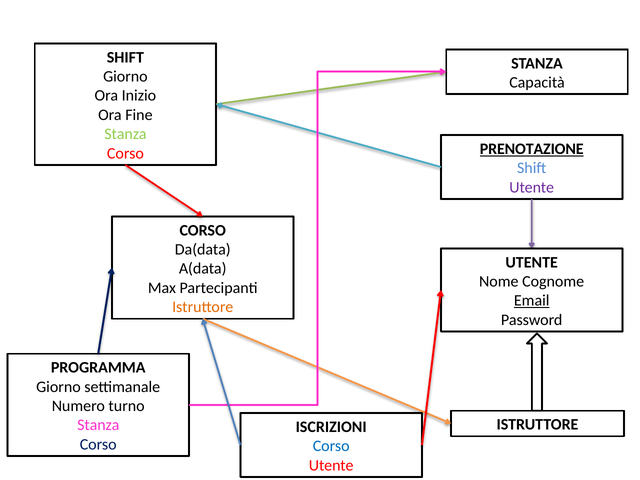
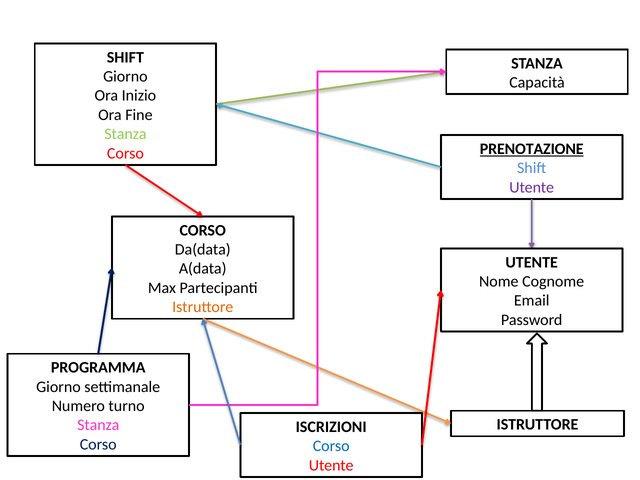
Email underline: present -> none (532, 301)
